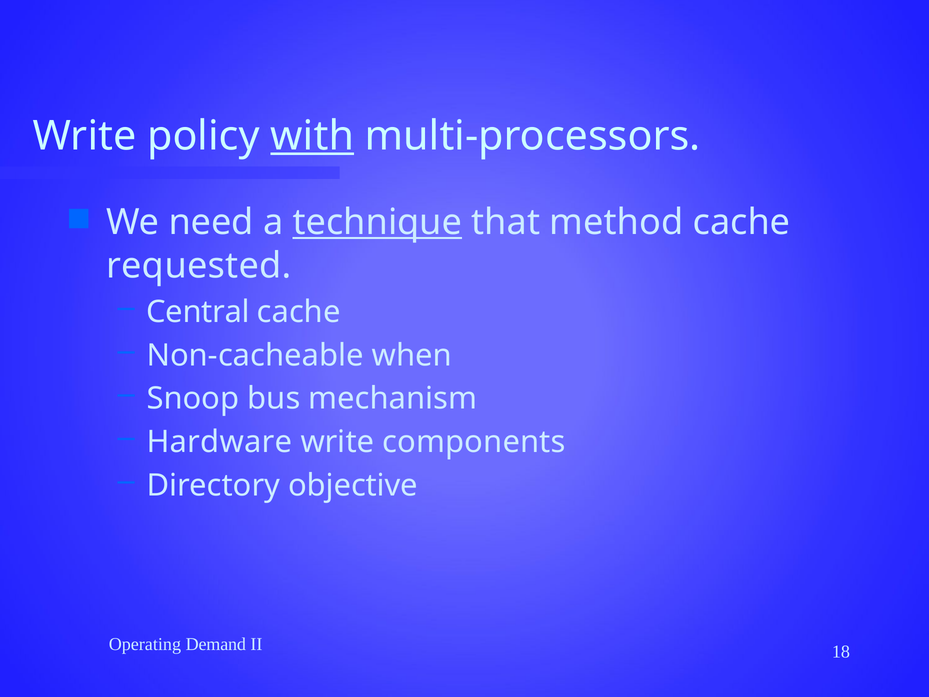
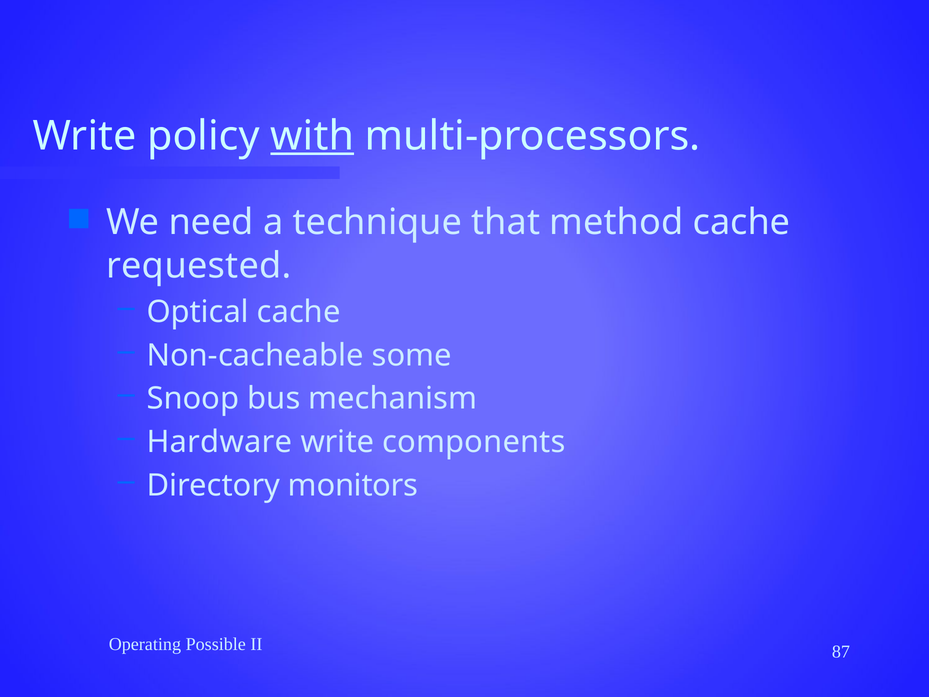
technique underline: present -> none (377, 222)
Central: Central -> Optical (198, 312)
when: when -> some (412, 355)
objective: objective -> monitors (353, 485)
Demand: Demand -> Possible (216, 644)
18: 18 -> 87 (841, 652)
